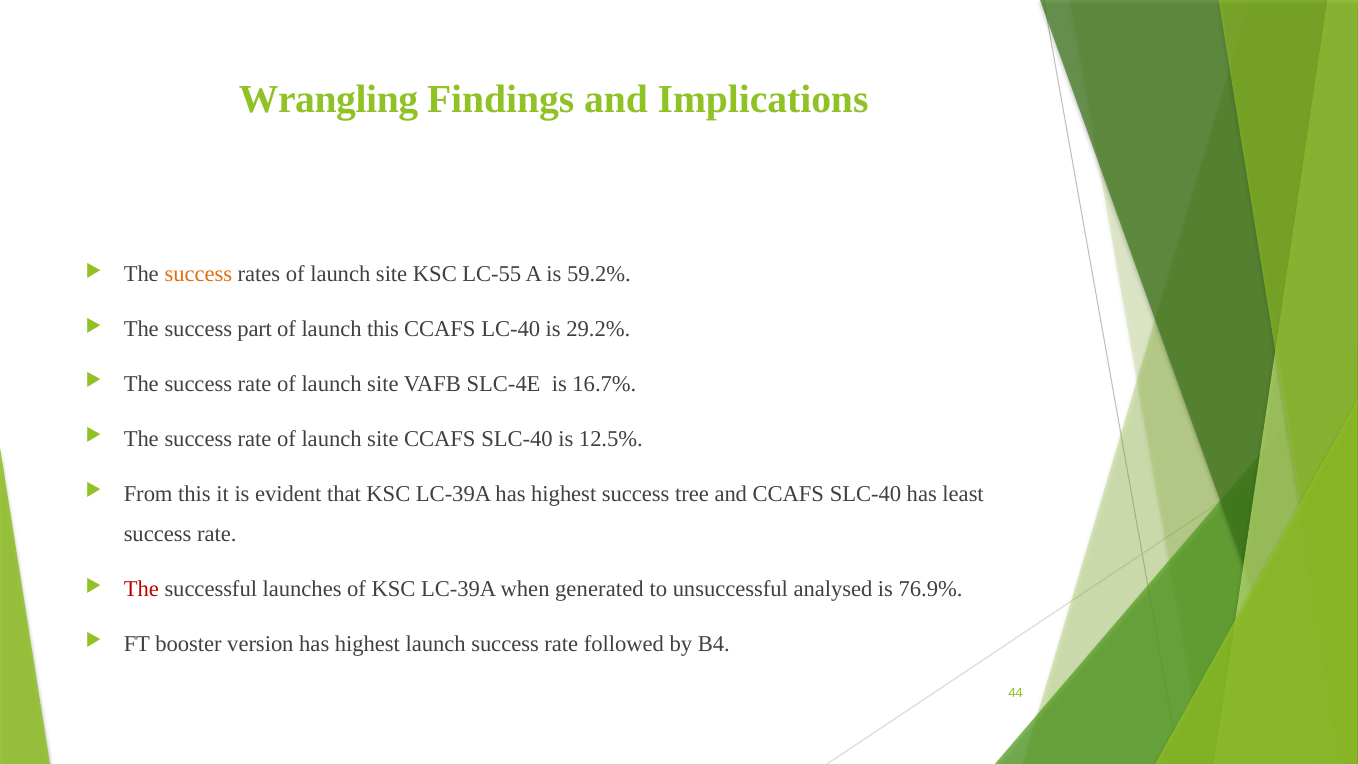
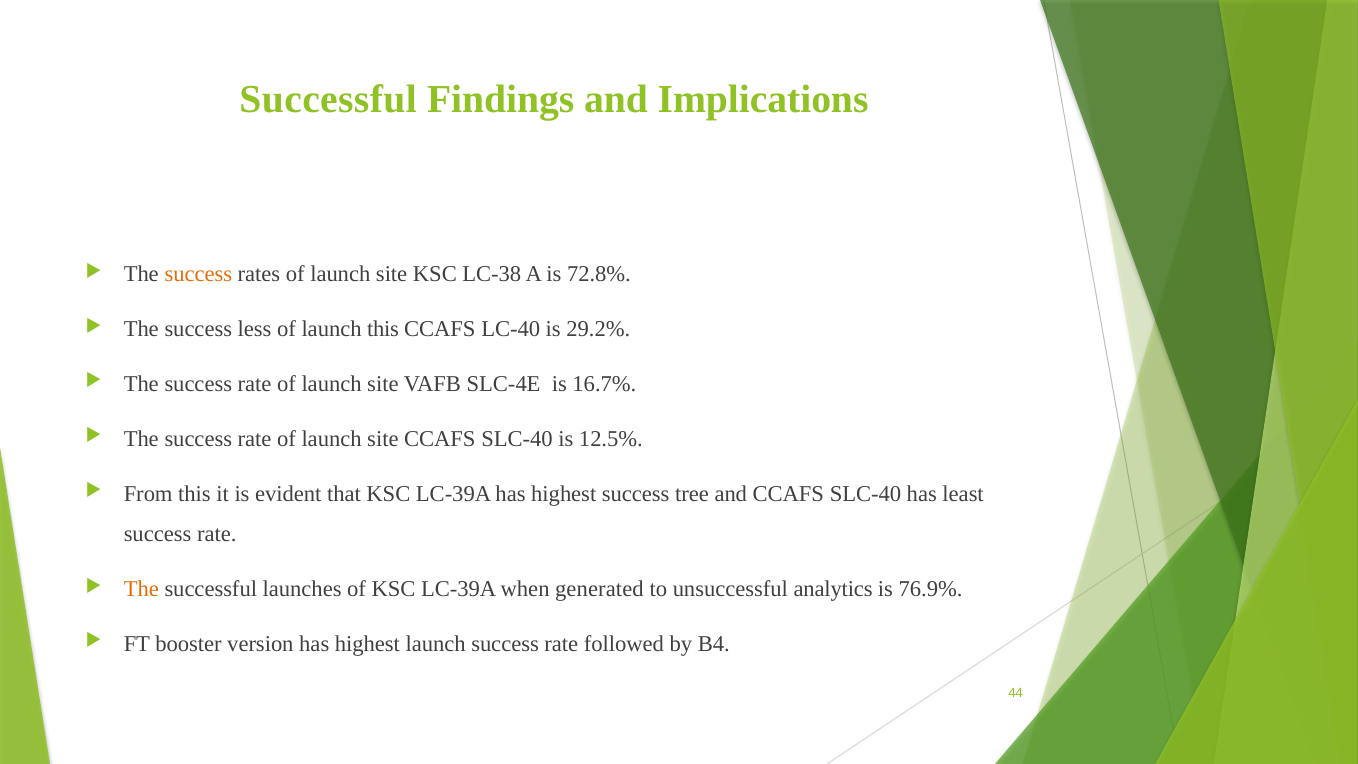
Wrangling: Wrangling -> Successful (328, 99)
LC-55: LC-55 -> LC-38 (492, 274)
59.2%: 59.2% -> 72.8% (599, 274)
part: part -> less (255, 329)
The colour: red -> orange (141, 589)
analysed: analysed -> analytics (833, 589)
